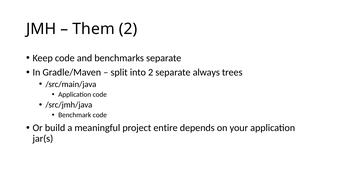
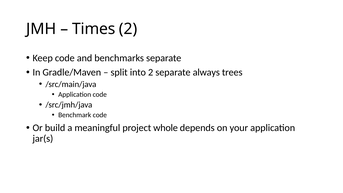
Them: Them -> Times (94, 29)
entire: entire -> whole (166, 128)
